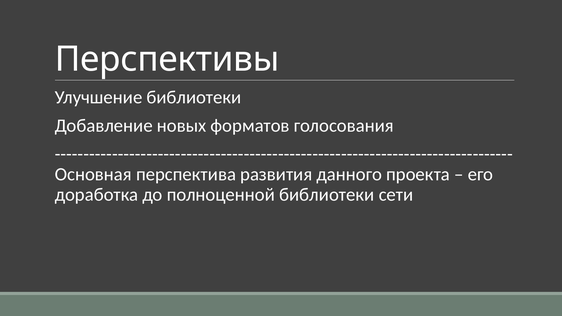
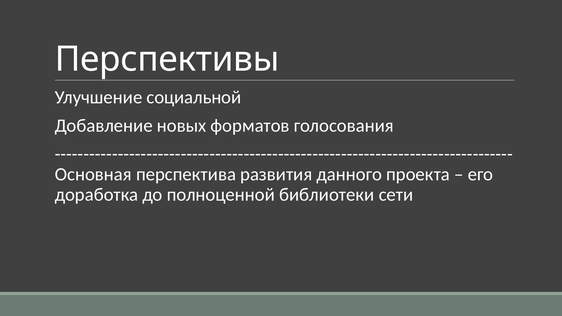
Улучшение библиотеки: библиотеки -> социальной (194, 97)
